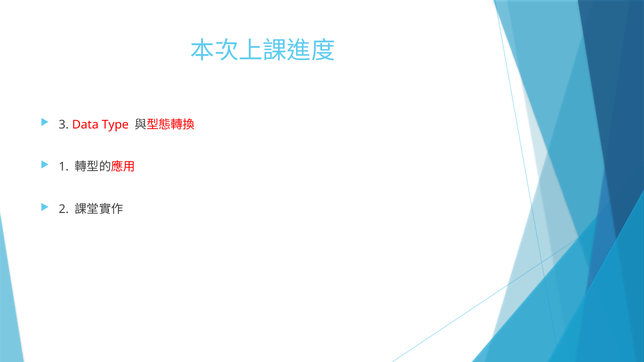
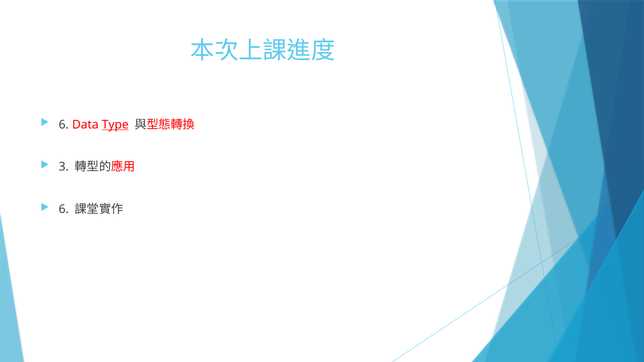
3: 3 -> 6 (64, 125)
Type underline: none -> present (115, 125)
1: 1 -> 3 (64, 167)
2: 2 -> 6 (64, 209)
